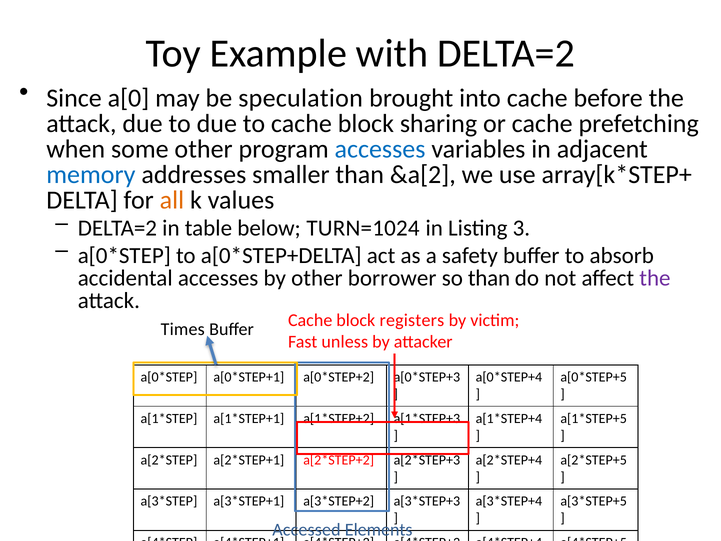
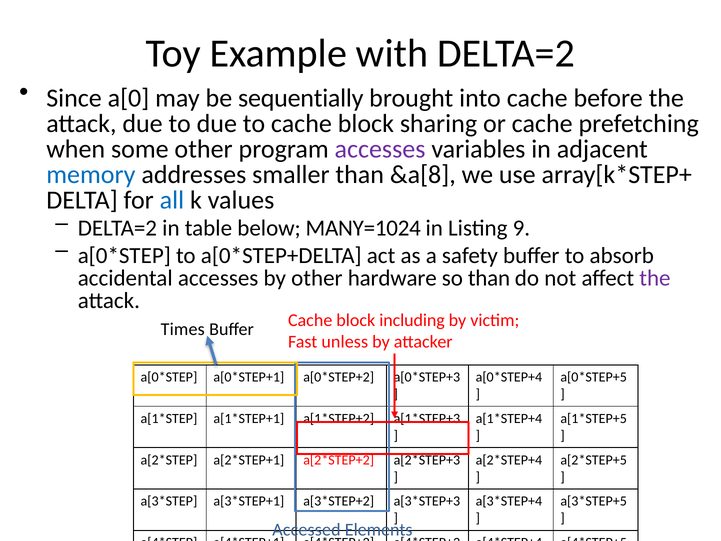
speculation: speculation -> sequentially (301, 98)
accesses colour: blue -> purple (380, 149)
&a[2: &a[2 -> &a[8 (423, 175)
all colour: orange -> blue (172, 200)
TURN=1024: TURN=1024 -> MANY=1024 (363, 228)
3: 3 -> 9 (521, 228)
borrower: borrower -> hardware (392, 278)
registers: registers -> including (412, 320)
